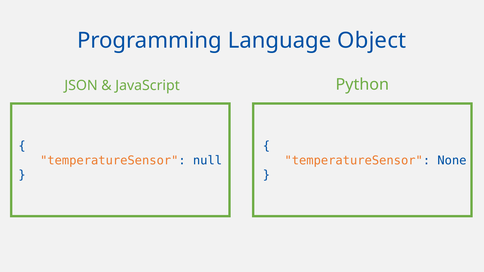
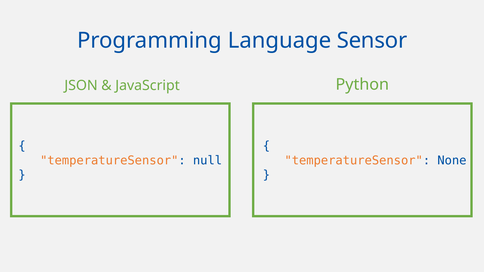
Object: Object -> Sensor (372, 41)
